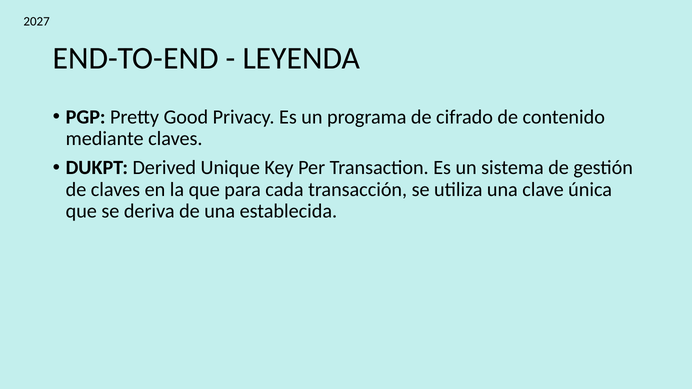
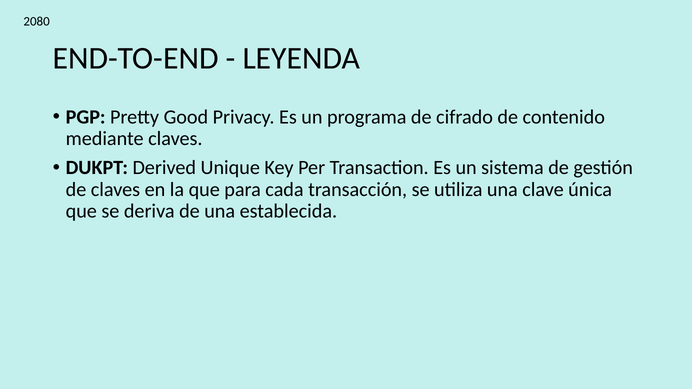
2027: 2027 -> 2080 (37, 21)
